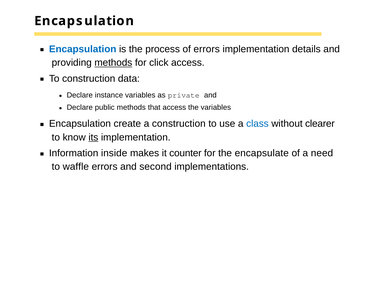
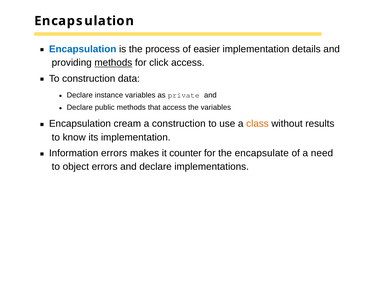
of errors: errors -> easier (207, 49)
create: create -> cream (127, 124)
class colour: blue -> orange (257, 124)
clearer: clearer -> results (320, 124)
its underline: present -> none (93, 137)
Information inside: inside -> errors (114, 153)
waffle: waffle -> object (76, 167)
errors and second: second -> declare (156, 167)
